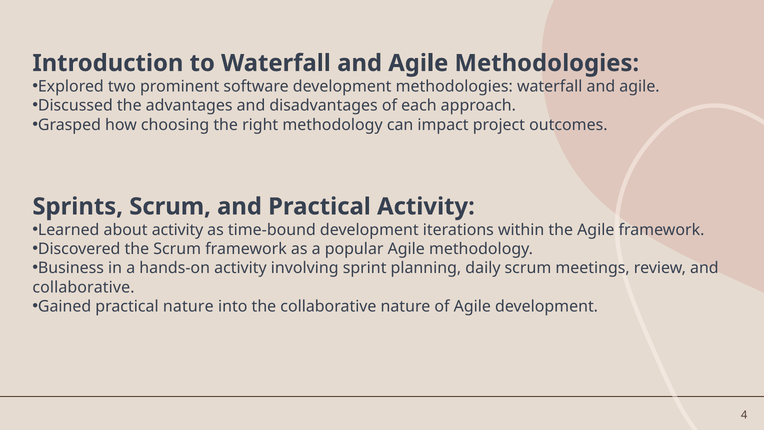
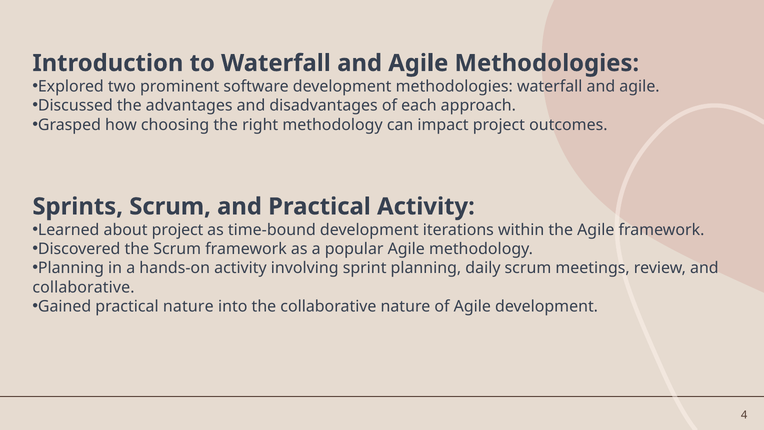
about activity: activity -> project (178, 230)
Business: Business -> Planning (71, 268)
